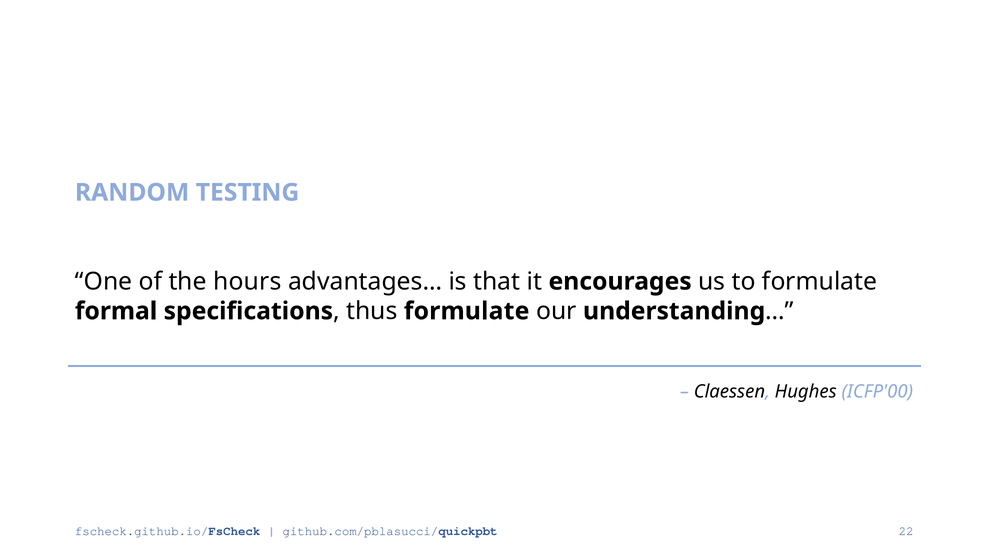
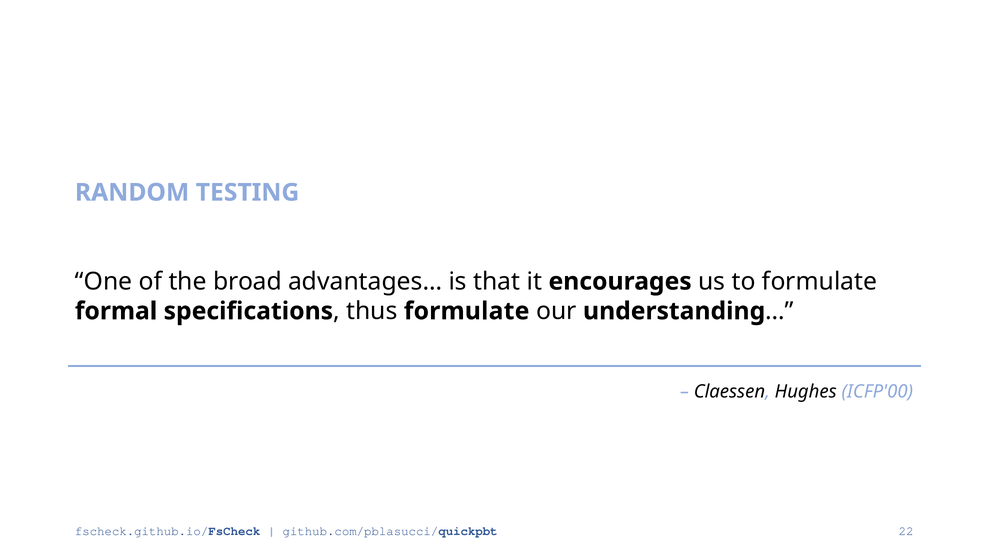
hours: hours -> broad (247, 282)
